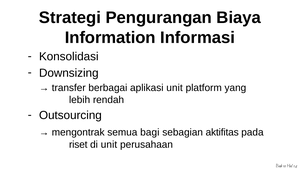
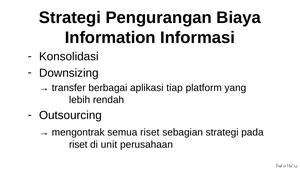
aplikasi unit: unit -> tiap (175, 88)
semua bagi: bagi -> riset (150, 132)
sebagian aktifitas: aktifitas -> strategi (222, 132)
